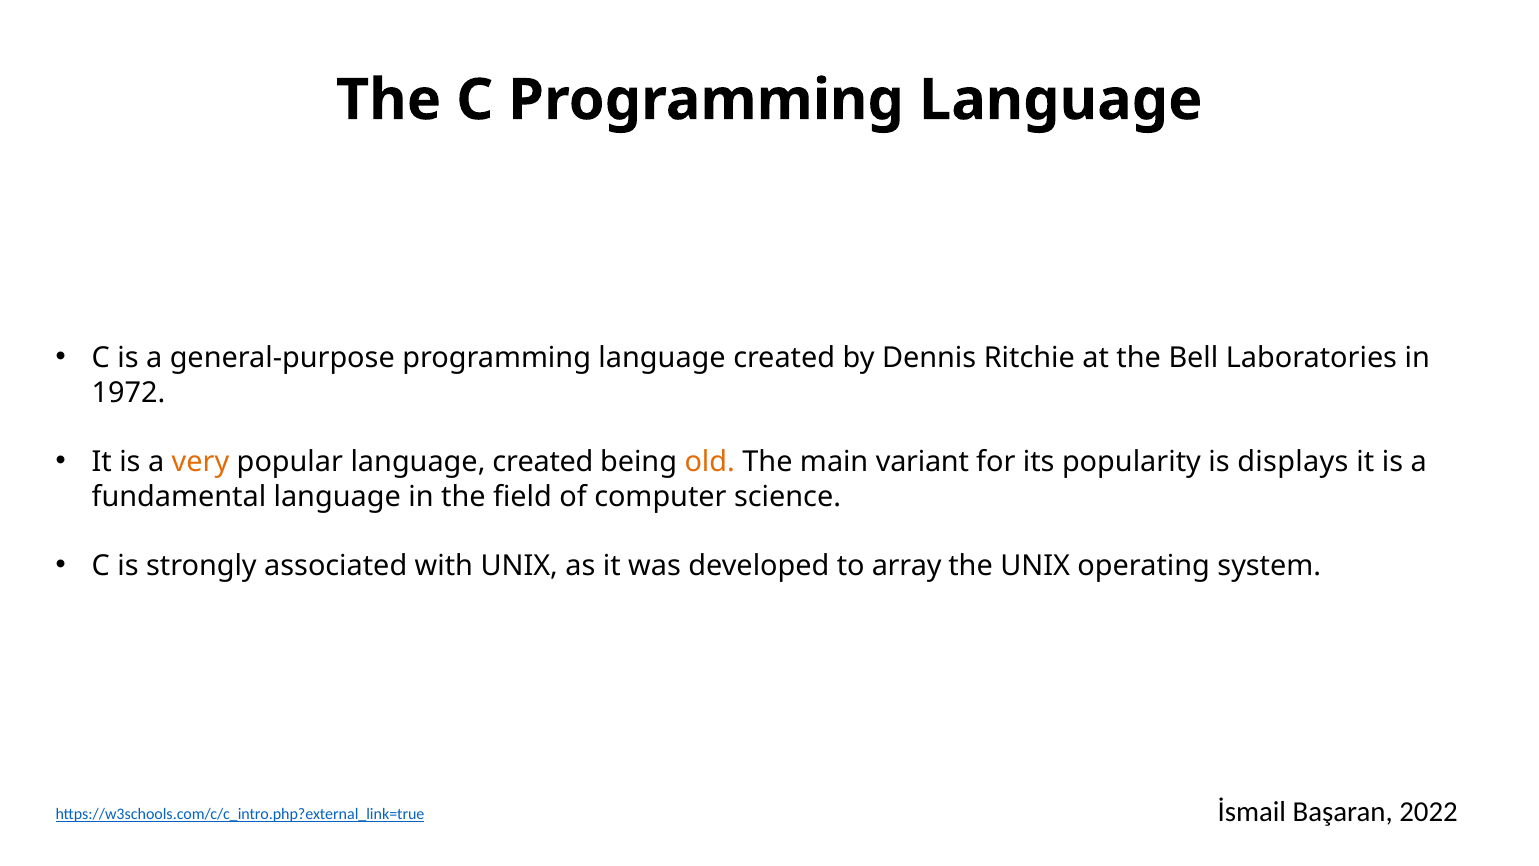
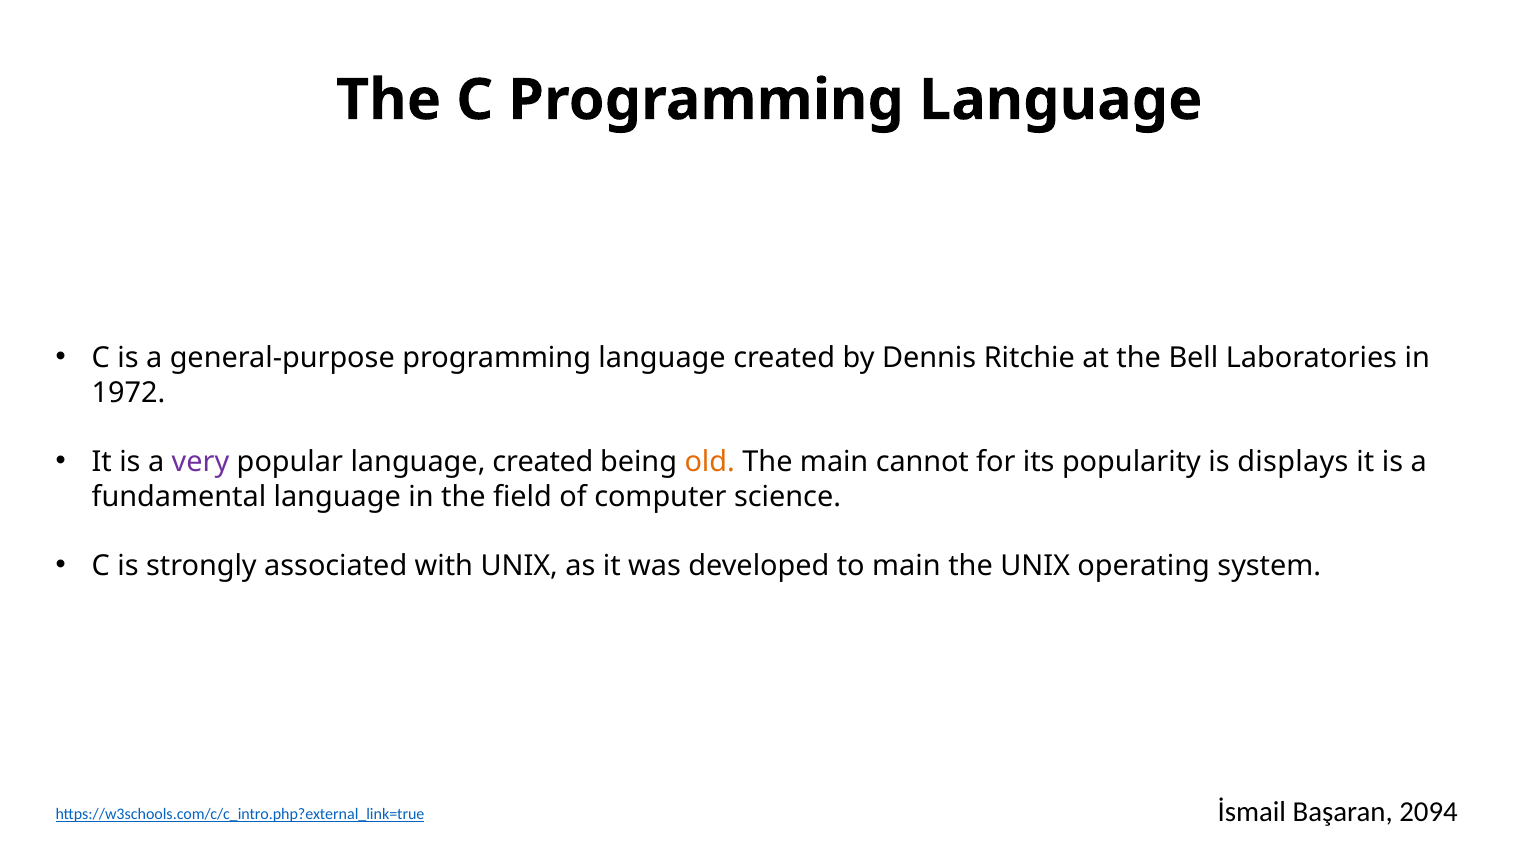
very colour: orange -> purple (200, 462)
variant: variant -> cannot (922, 462)
to array: array -> main (906, 566)
2022: 2022 -> 2094 (1429, 812)
